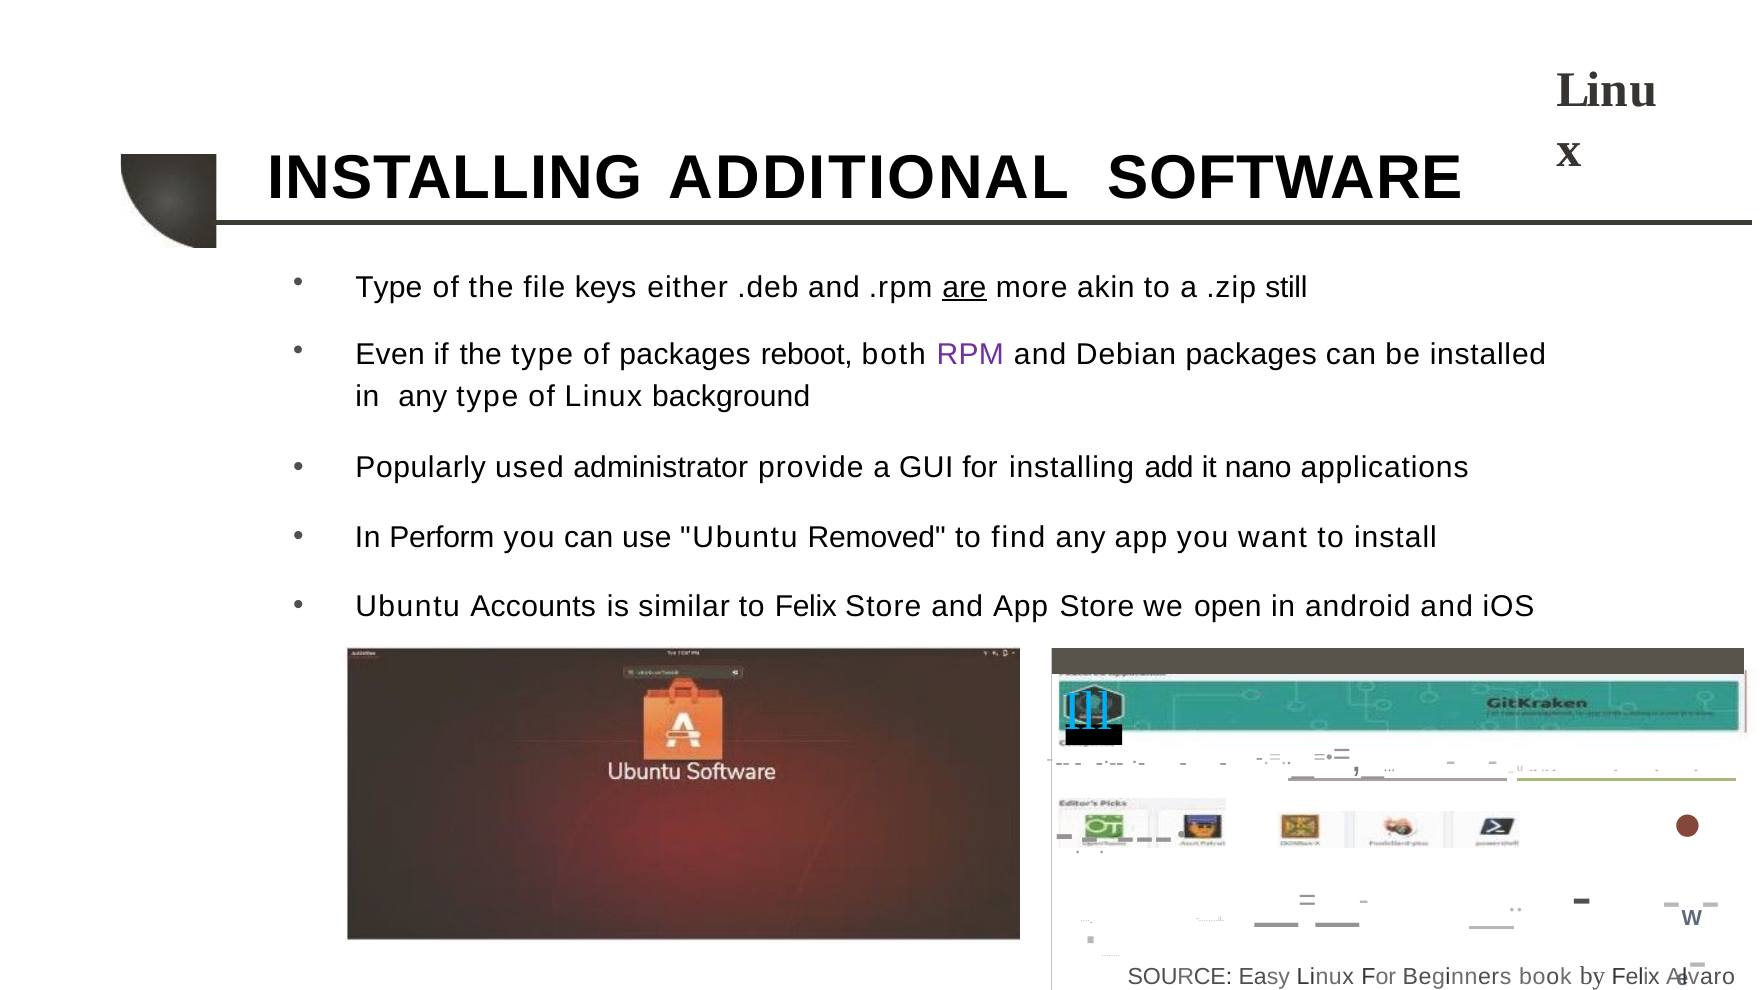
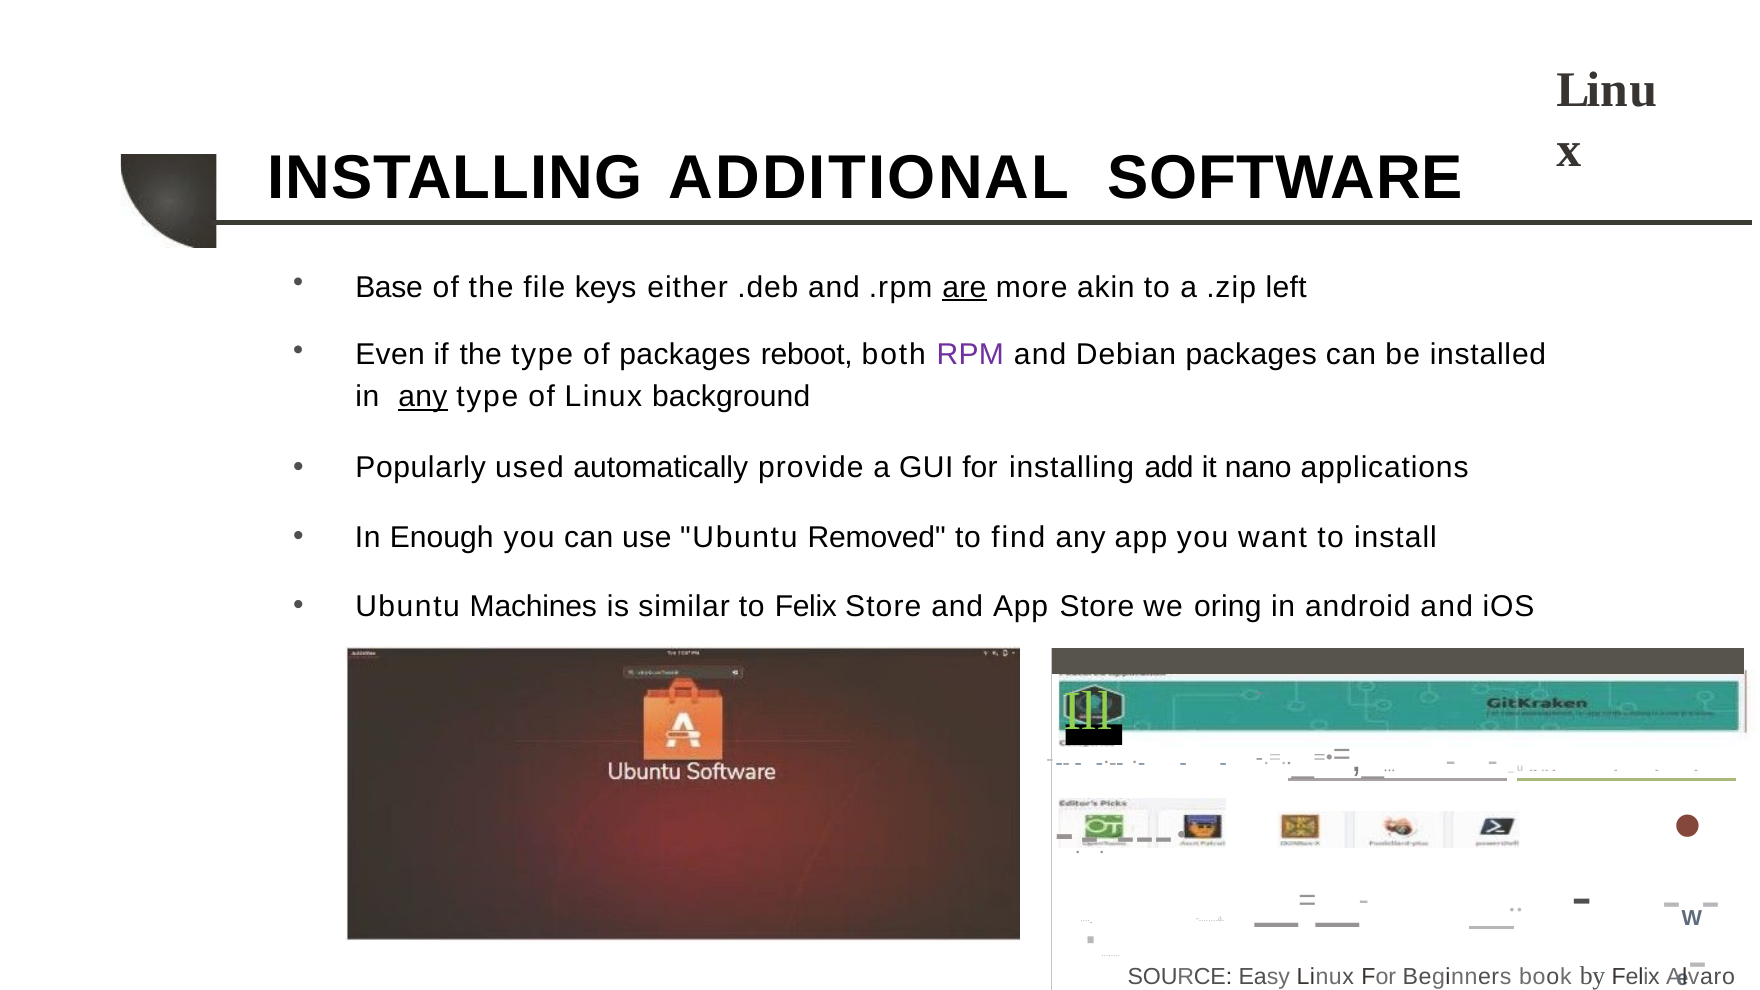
Type: Type -> Base (389, 287)
still: still -> left (1286, 287)
any underline: none -> present (423, 397)
administrator: administrator -> automatically (661, 468)
Perform: Perform -> Enough (442, 537)
Accounts: Accounts -> Machines (533, 607)
open: open -> oring (1228, 607)
Ill colour: light blue -> light green (1088, 712)
